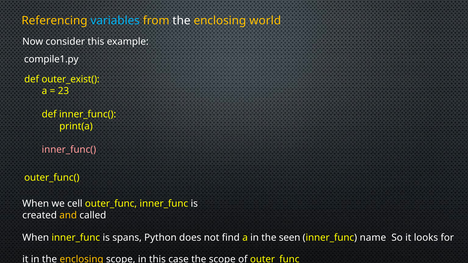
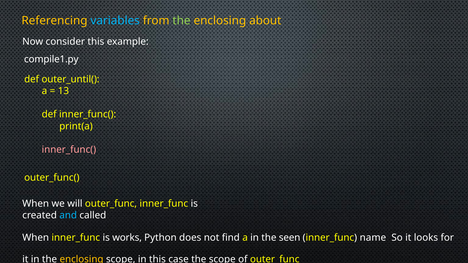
the colour: white -> light green (182, 21)
world: world -> about (265, 21)
outer_exist(: outer_exist( -> outer_until( (71, 79)
23: 23 -> 13 (63, 91)
cell: cell -> will (75, 204)
and colour: yellow -> light blue (68, 215)
spans: spans -> works (127, 238)
